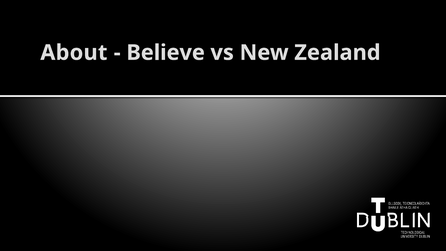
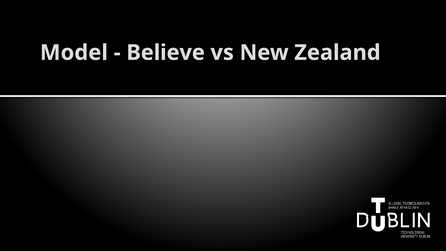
About: About -> Model (74, 53)
